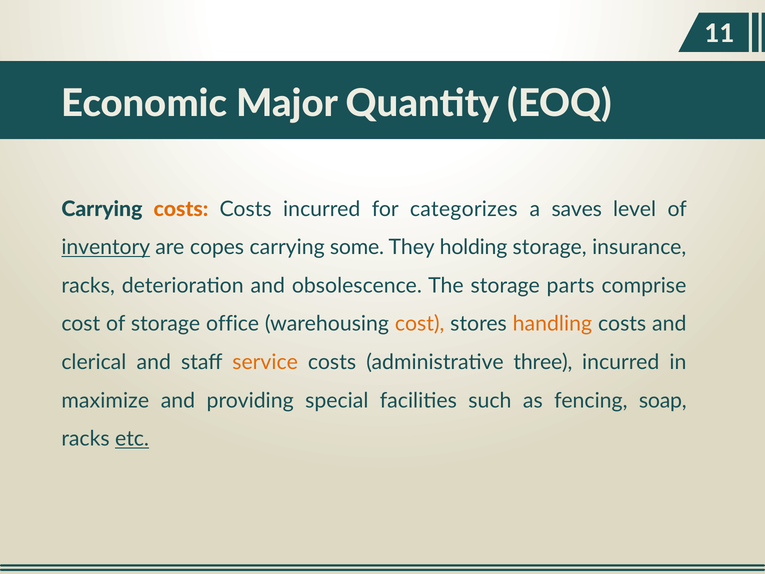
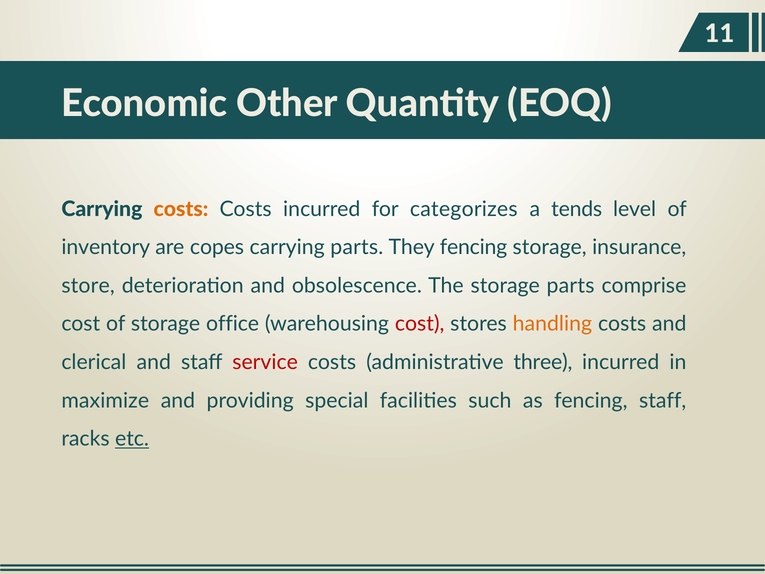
Major: Major -> Other (287, 104)
saves: saves -> tends (577, 209)
inventory underline: present -> none (106, 247)
carrying some: some -> parts (357, 247)
They holding: holding -> fencing (474, 247)
racks: racks -> store (88, 286)
cost colour: orange -> red (420, 324)
service colour: orange -> red (265, 362)
fencing soap: soap -> staff (663, 400)
